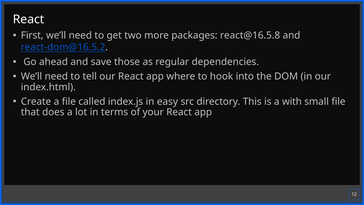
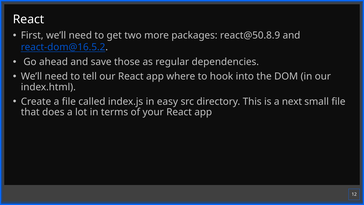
react@16.5.8: react@16.5.8 -> react@50.8.9 (250, 35)
with: with -> next (292, 101)
